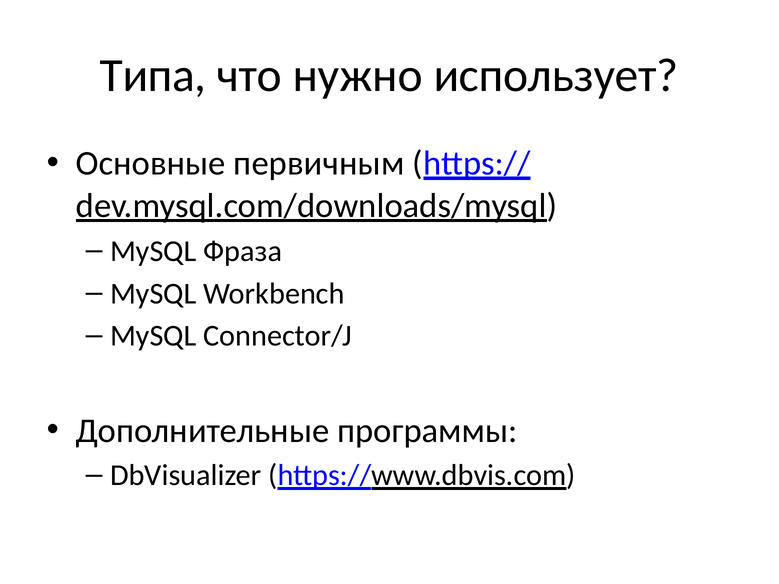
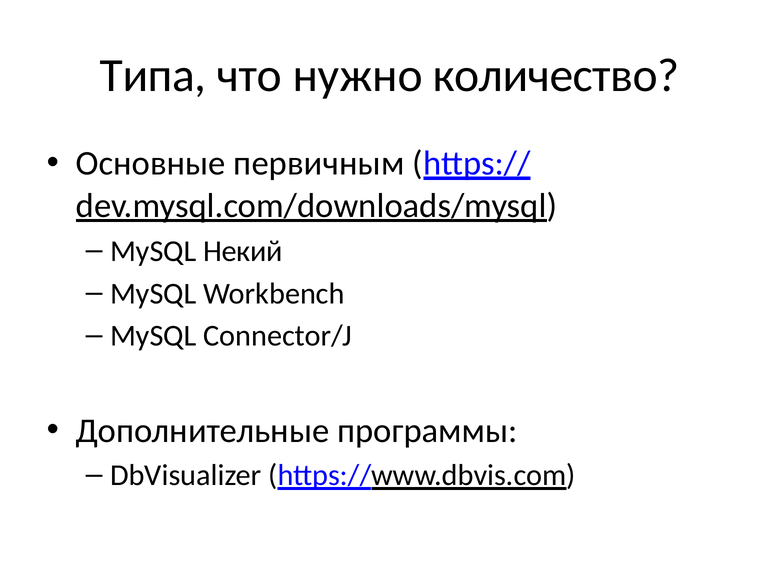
использует: использует -> количество (556, 75)
Фраза: Фраза -> Некий (243, 251)
